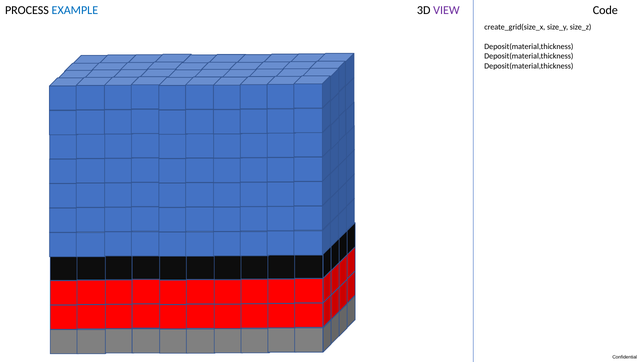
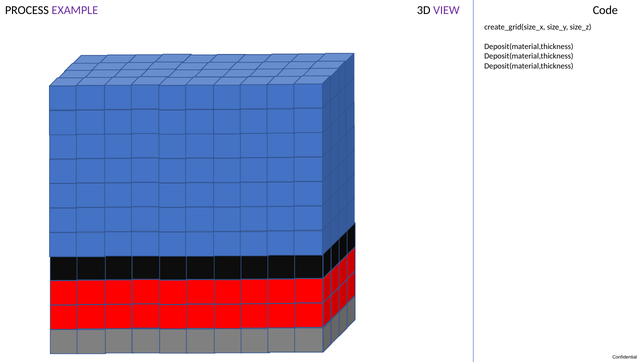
EXAMPLE colour: blue -> purple (75, 10)
